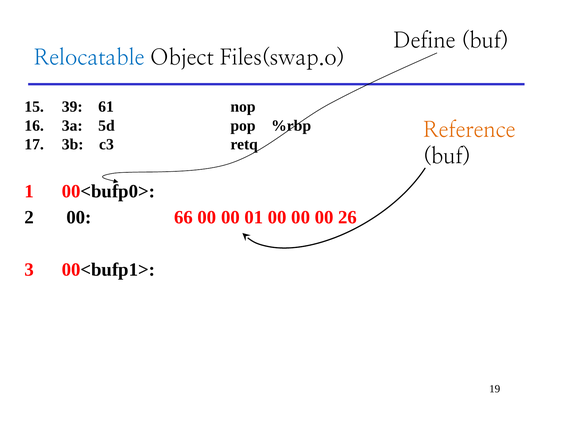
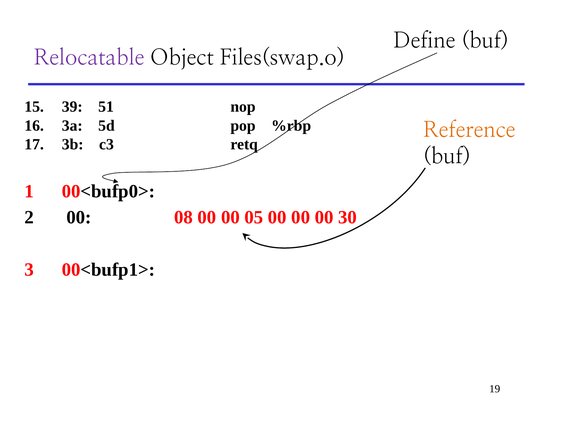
Relocatable colour: blue -> purple (89, 58)
61: 61 -> 51 (106, 107)
66: 66 -> 08 (184, 218)
01: 01 -> 05 (254, 218)
26: 26 -> 30 (348, 218)
